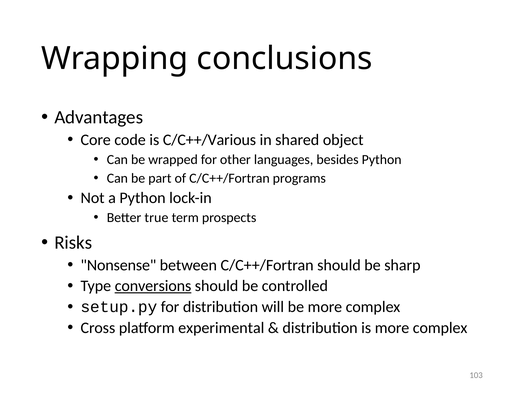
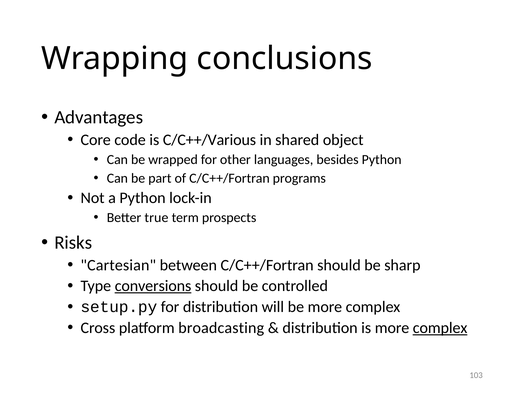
Nonsense: Nonsense -> Cartesian (118, 265)
experimental: experimental -> broadcasting (221, 328)
complex underline: none -> present (440, 328)
